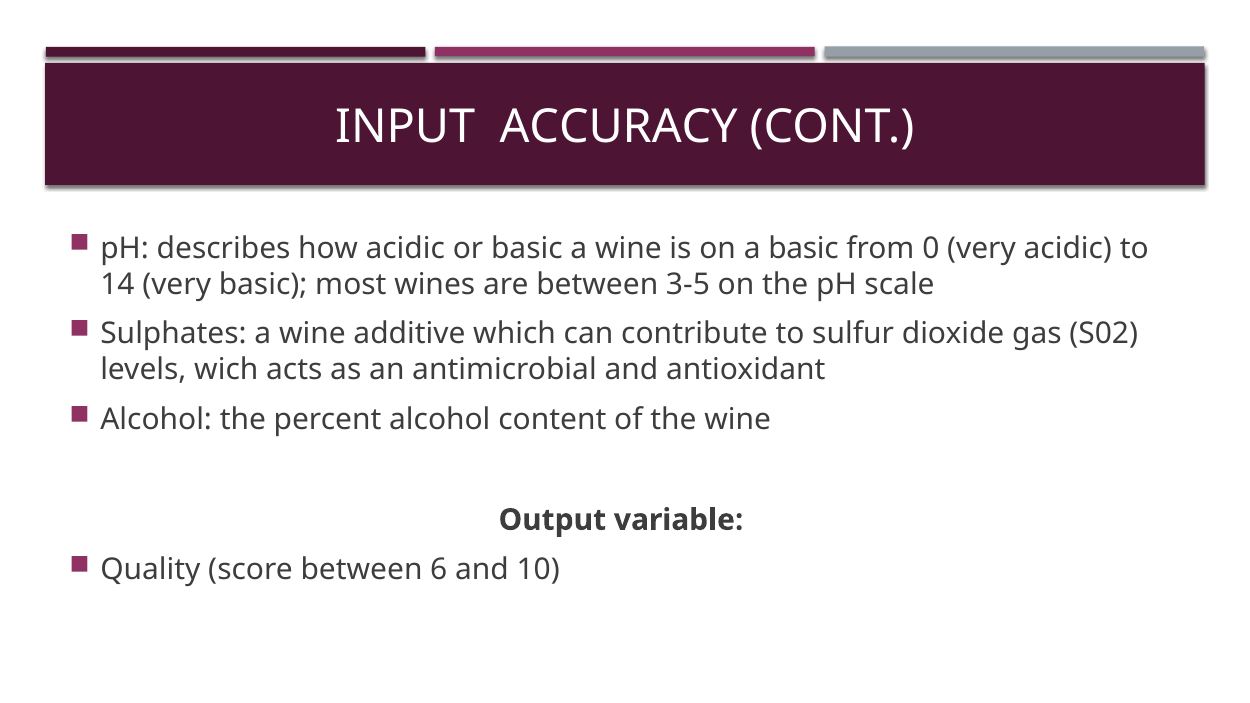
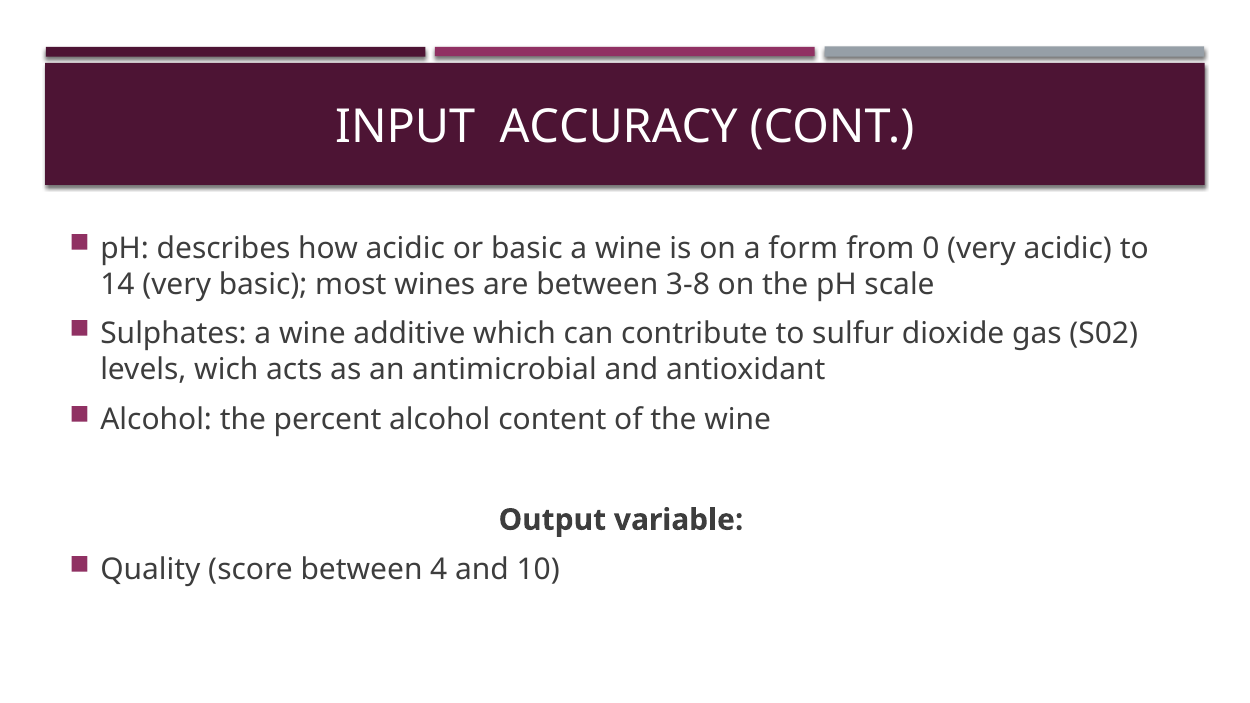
a basic: basic -> form (803, 248)
3-5: 3-5 -> 3-8 (688, 284)
6: 6 -> 4 (439, 570)
